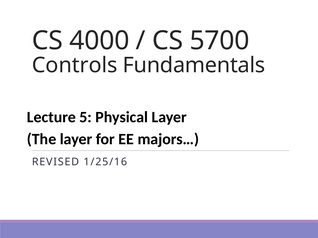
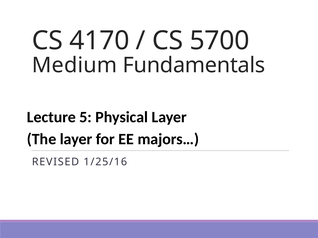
4000: 4000 -> 4170 (99, 41)
Controls: Controls -> Medium (75, 66)
